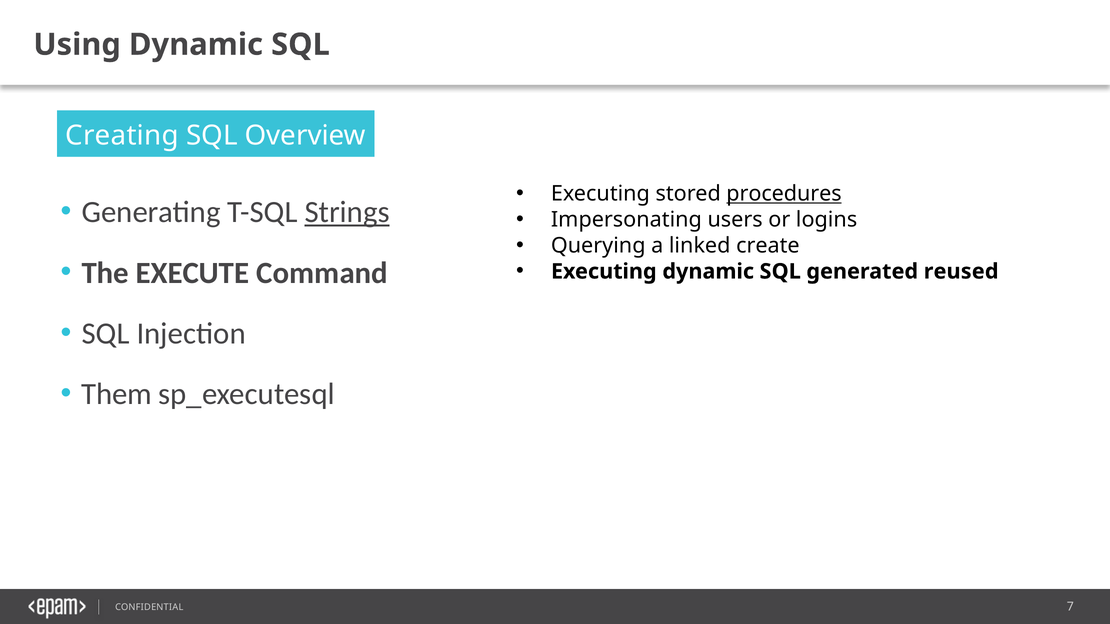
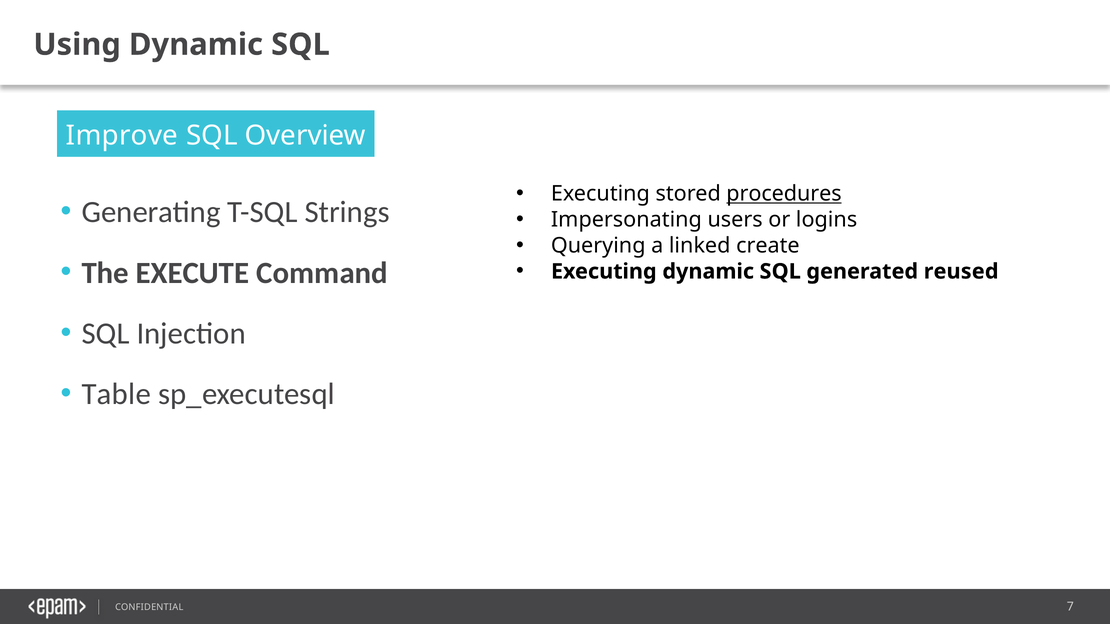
Creating: Creating -> Improve (122, 136)
Strings underline: present -> none (347, 212)
Them: Them -> Table (116, 395)
